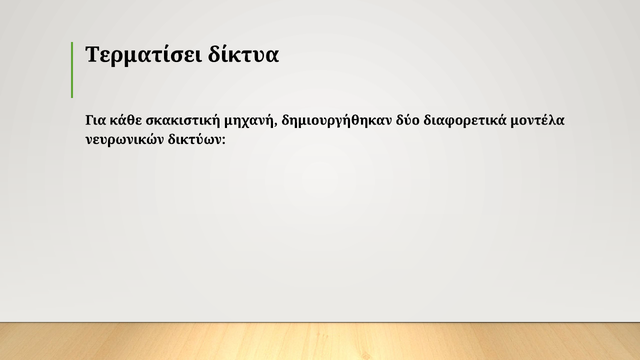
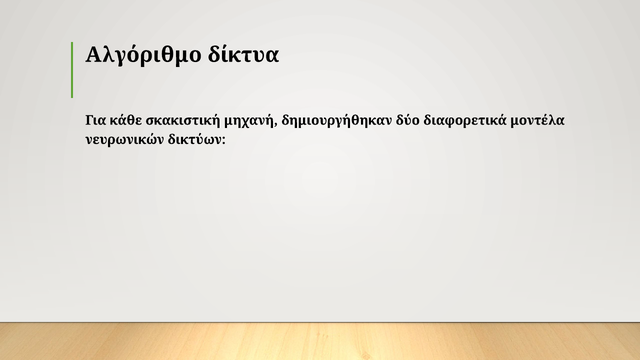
Τερματίσει: Τερματίσει -> Αλγόριθμο (144, 55)
